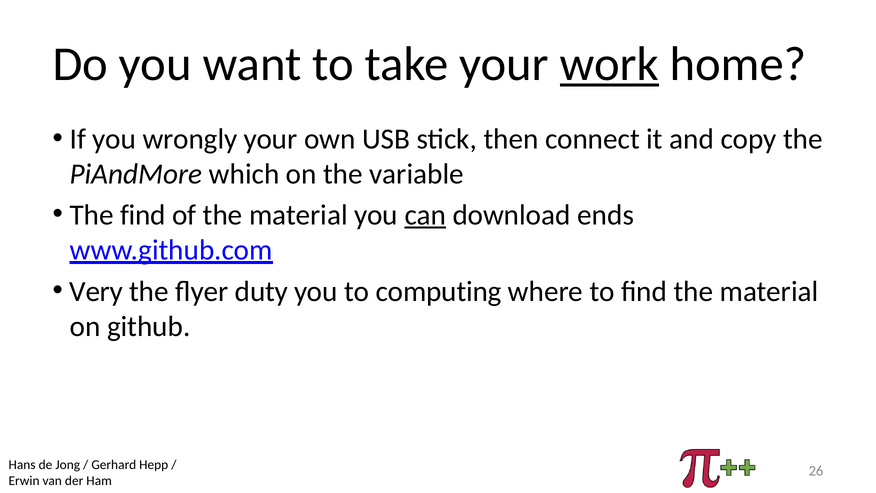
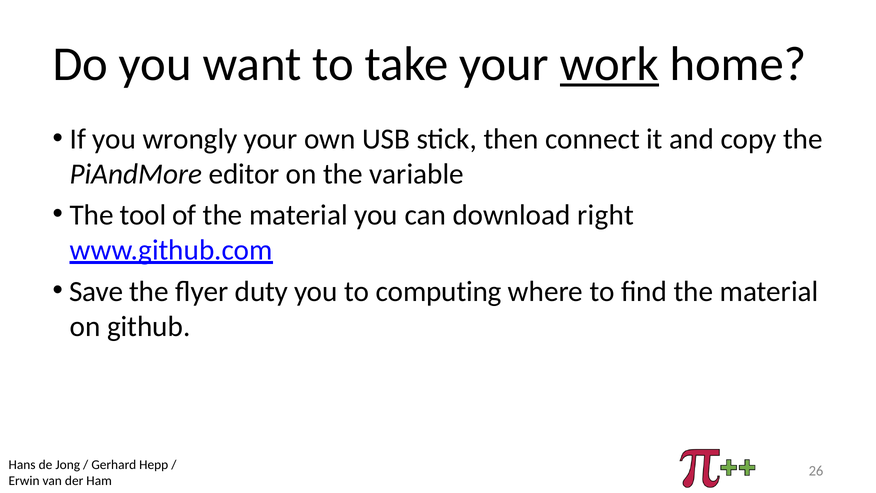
which: which -> editor (244, 174)
The find: find -> tool (143, 215)
can underline: present -> none (425, 215)
ends: ends -> right (606, 215)
Very: Very -> Save (96, 291)
